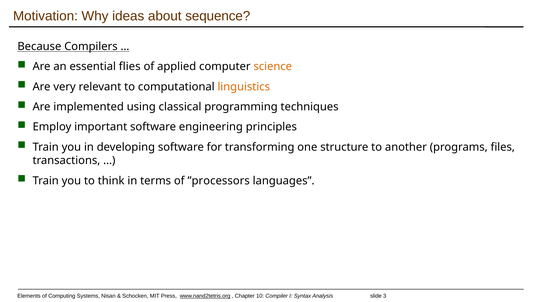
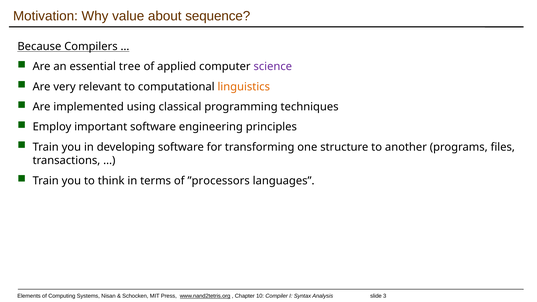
ideas: ideas -> value (128, 16)
flies: flies -> tree (130, 67)
science colour: orange -> purple (273, 67)
